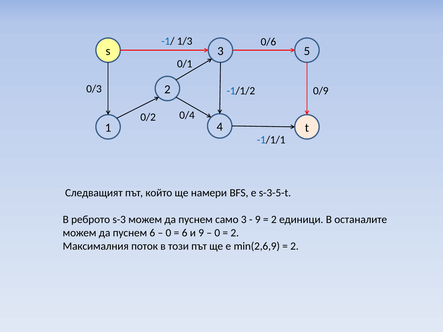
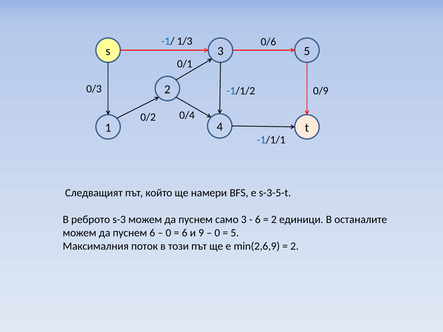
9: 9 -> 6 (258, 220)
2: 2 -> 5 (235, 233)
